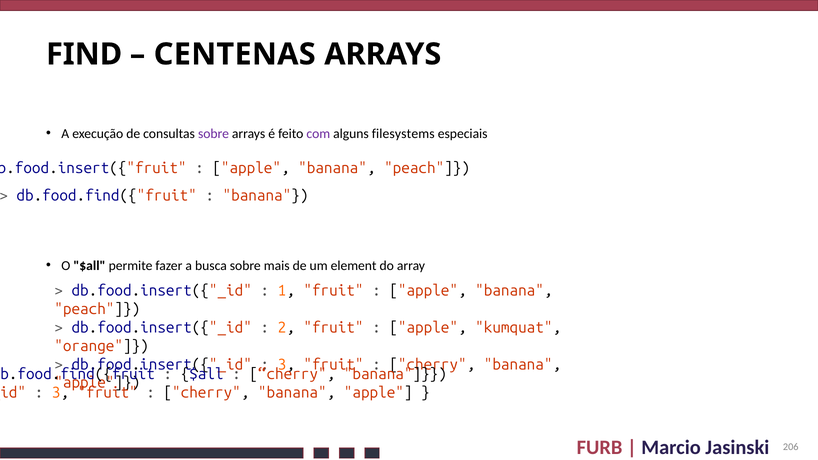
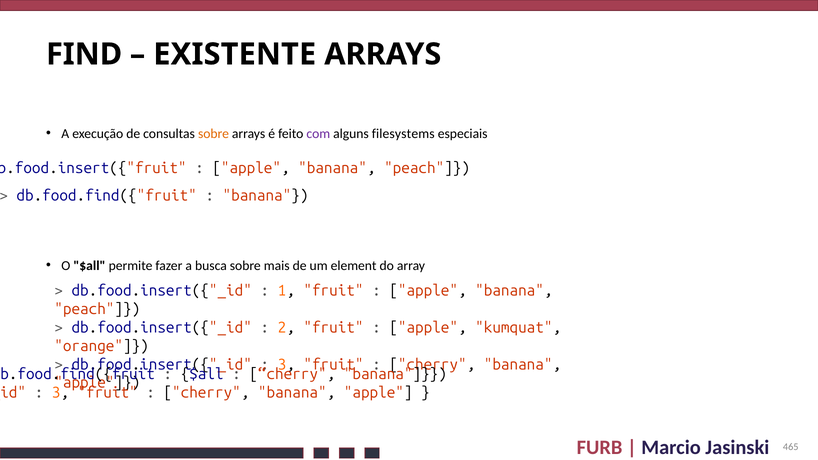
CENTENAS: CENTENAS -> EXISTENTE (235, 54)
sobre colour: purple -> orange (213, 134)
206: 206 -> 465 (791, 447)
